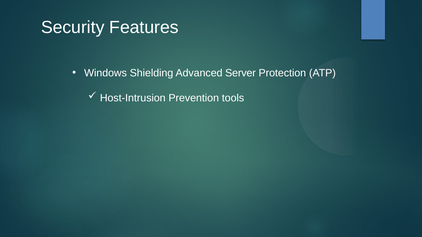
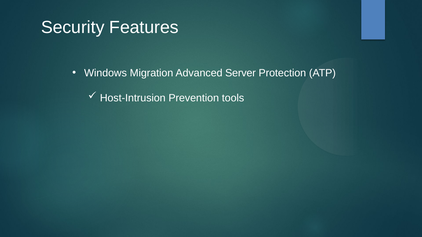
Shielding: Shielding -> Migration (152, 73)
